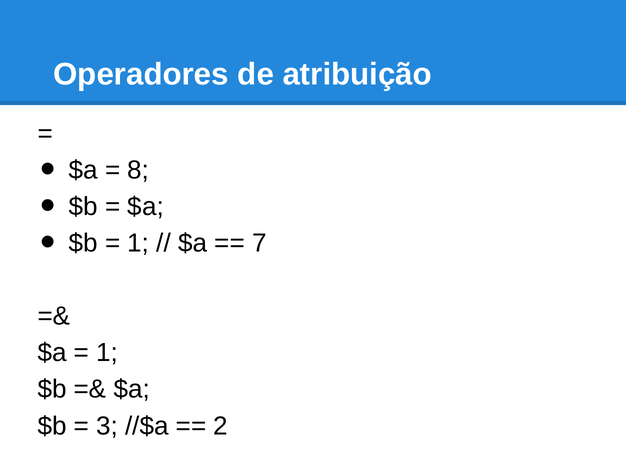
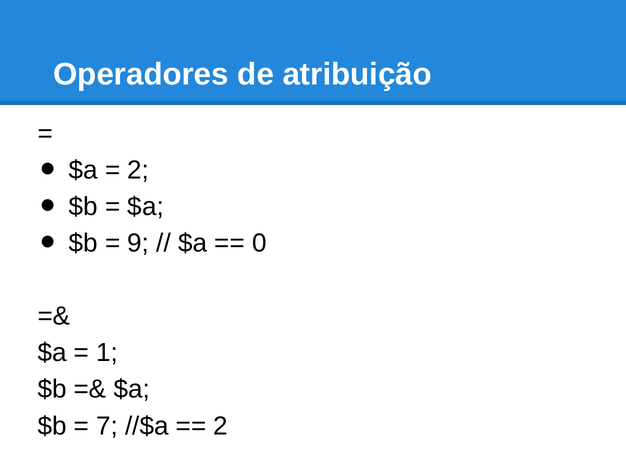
8: 8 -> 2 (138, 170)
1: 1 -> 9 (138, 243)
7: 7 -> 0 (259, 243)
3: 3 -> 7 (107, 425)
